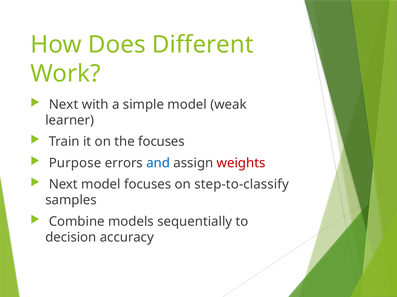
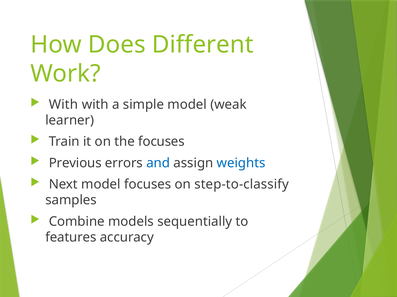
Next: Next -> With (64, 105)
Purpose: Purpose -> Previous (75, 163)
weights colour: red -> blue (241, 163)
decision: decision -> features (71, 238)
